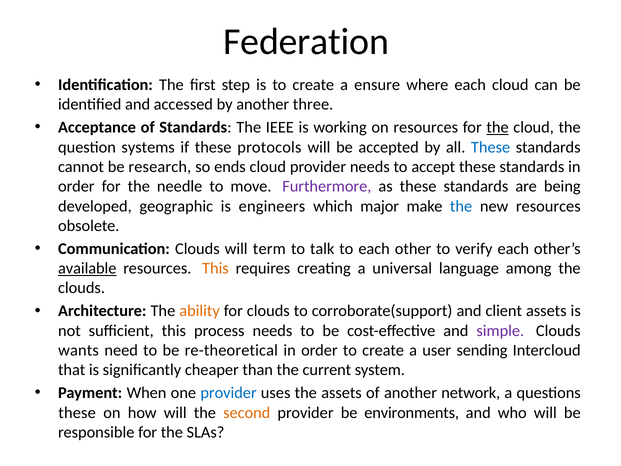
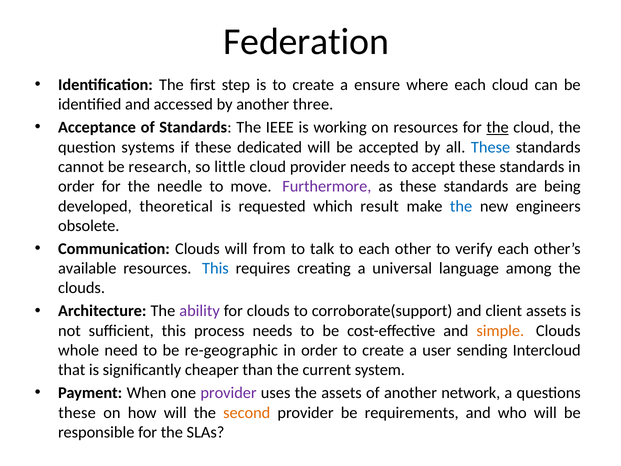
protocols: protocols -> dedicated (270, 147)
ends: ends -> little (230, 167)
geographic: geographic -> theoretical (176, 206)
engineers: engineers -> requested (272, 206)
major: major -> result (380, 206)
new resources: resources -> engineers (548, 206)
term: term -> from (269, 249)
available underline: present -> none (87, 268)
This colour: orange -> blue (215, 268)
ability colour: orange -> purple (200, 311)
simple colour: purple -> orange (500, 331)
wants: wants -> whole (79, 350)
re-theoretical: re-theoretical -> re-geographic (231, 350)
provider colour: blue -> purple (229, 393)
environments: environments -> requirements (412, 412)
